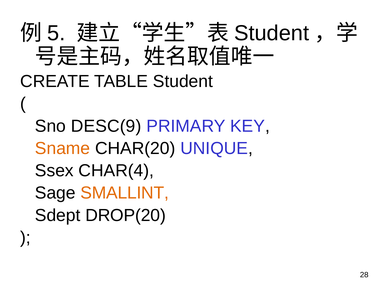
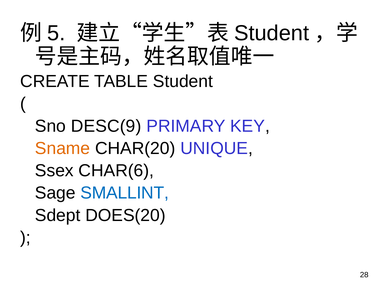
CHAR(4: CHAR(4 -> CHAR(6 (116, 171)
SMALLINT colour: orange -> blue (125, 193)
DROP(20: DROP(20 -> DOES(20 (125, 215)
